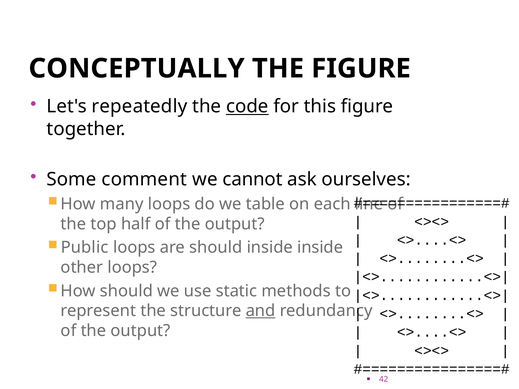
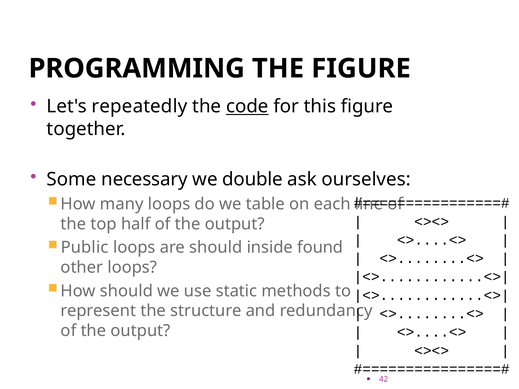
CONCEPTUALLY: CONCEPTUALLY -> PROGRAMMING (137, 69)
comment: comment -> necessary (144, 179)
cannot: cannot -> double (253, 179)
inside inside: inside -> found (320, 248)
and underline: present -> none (261, 311)
